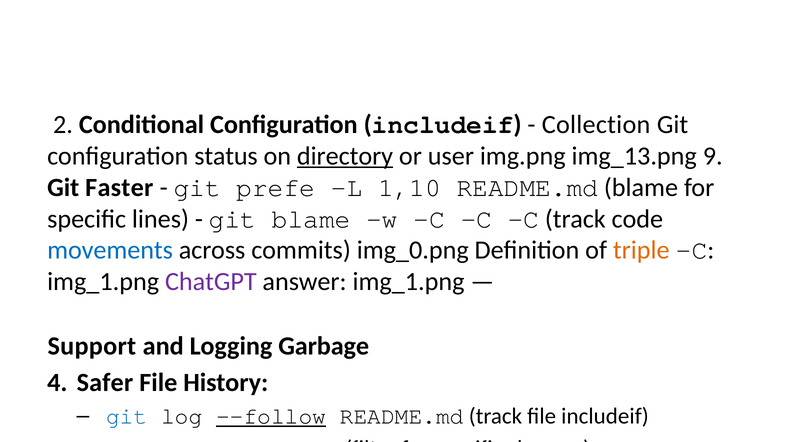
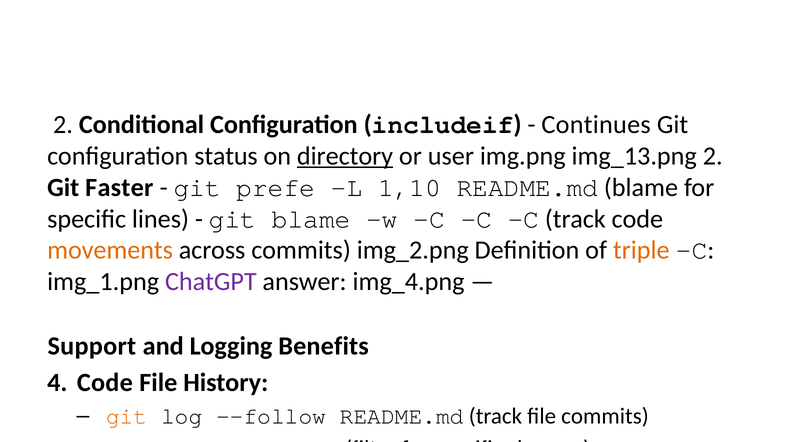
Collection: Collection -> Continues (596, 125)
img_13.png 9: 9 -> 2 (713, 156)
movements colour: blue -> orange (110, 250)
img_0.png: img_0.png -> img_2.png (413, 250)
answer img_1.png: img_1.png -> img_4.png (409, 282)
Garbage: Garbage -> Benefits (324, 346)
Safer: Safer -> Code (105, 383)
git colour: blue -> orange (127, 417)
--follow underline: present -> none (271, 417)
file includeif: includeif -> commits (605, 417)
